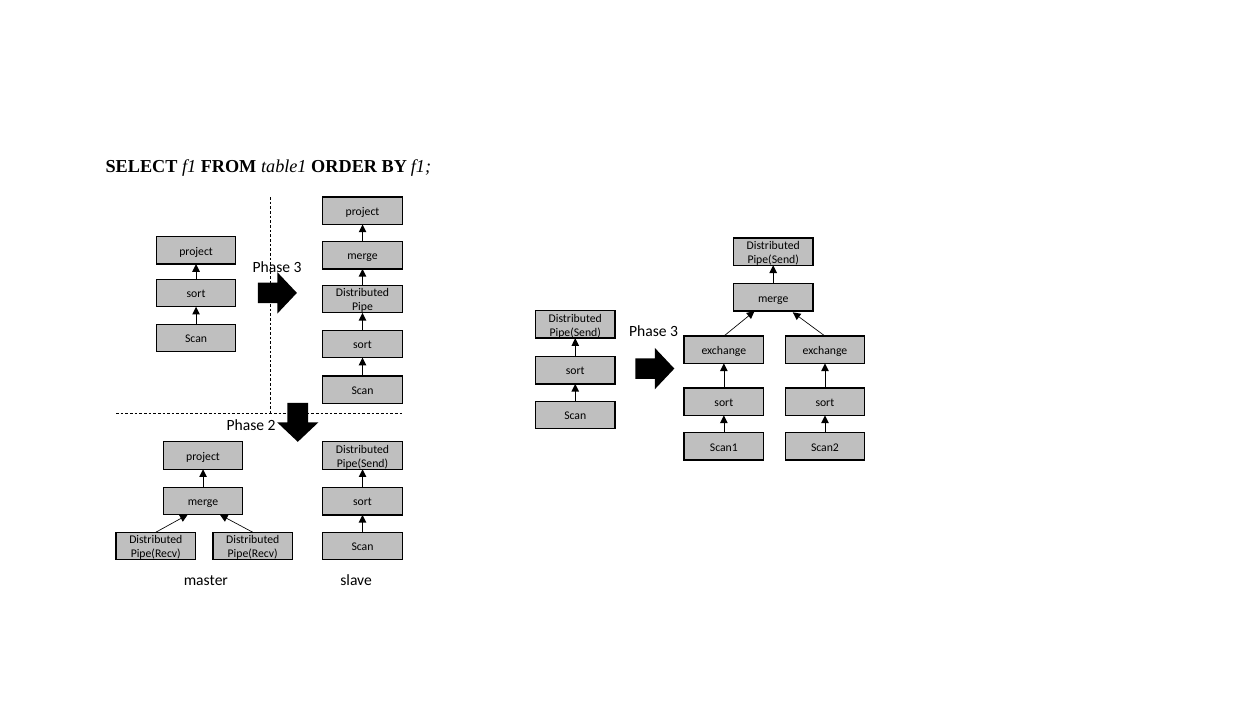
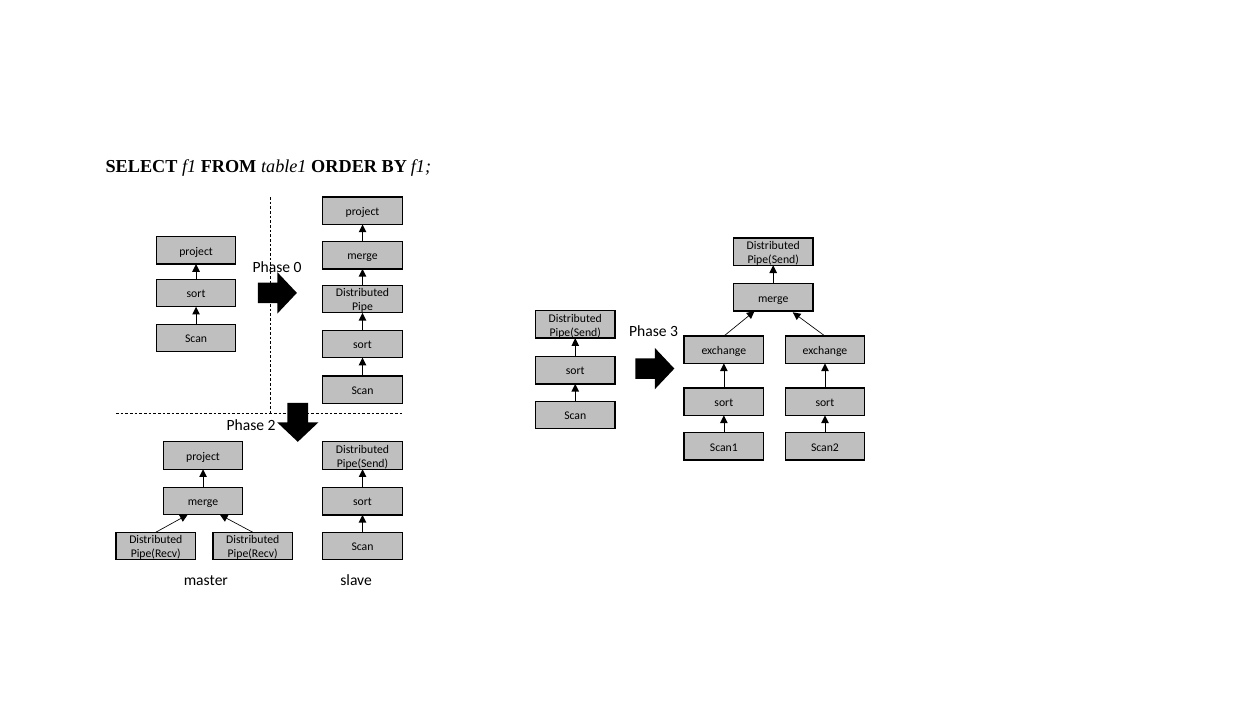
3: 3 -> 0 (297, 267)
